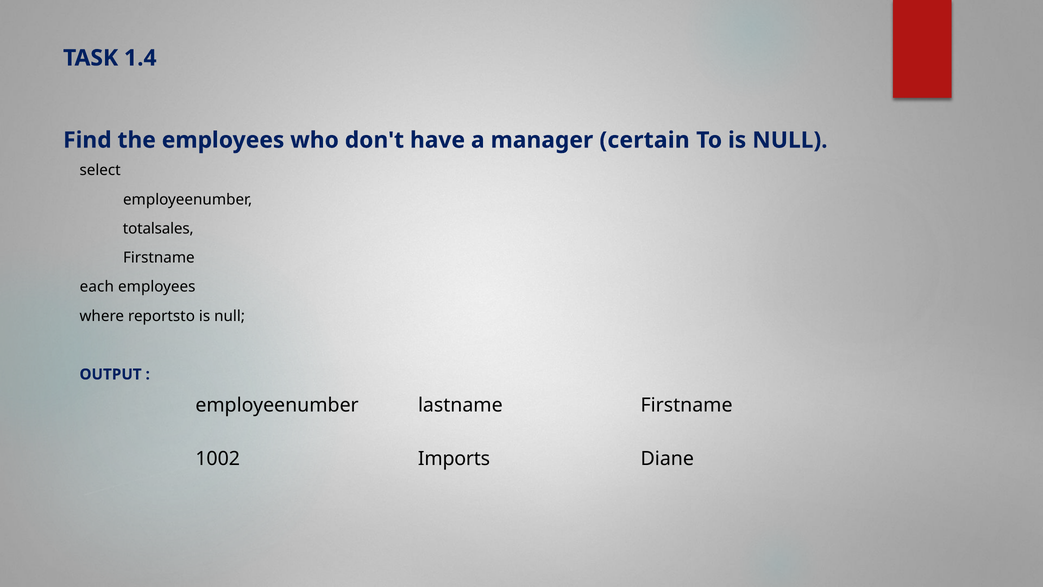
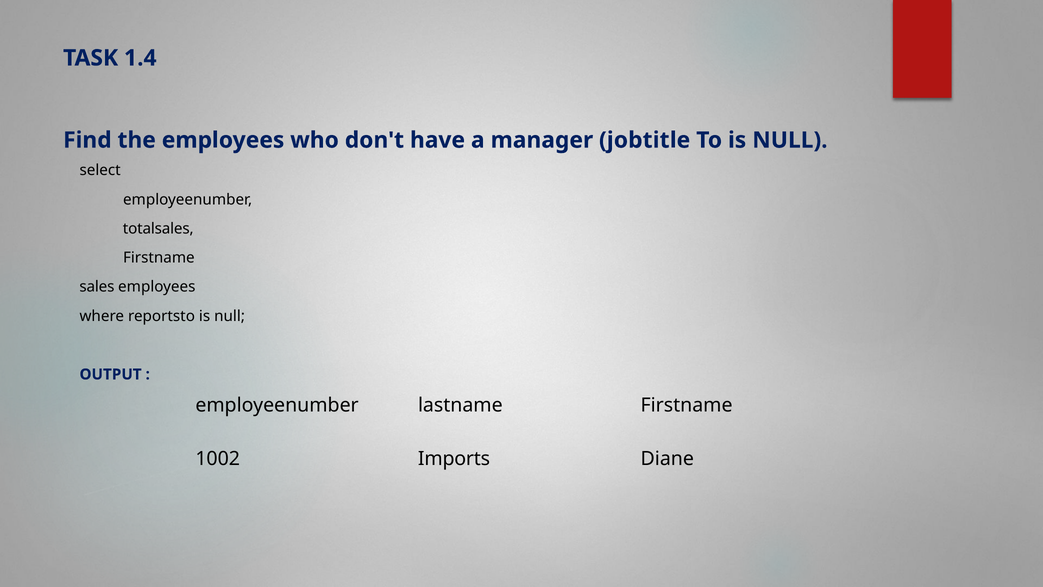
certain: certain -> jobtitle (645, 140)
each: each -> sales (97, 287)
